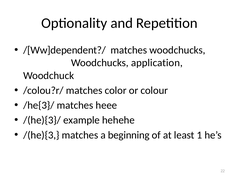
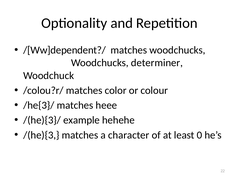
application: application -> determiner (157, 63)
beginning: beginning -> character (129, 135)
1: 1 -> 0 (199, 135)
